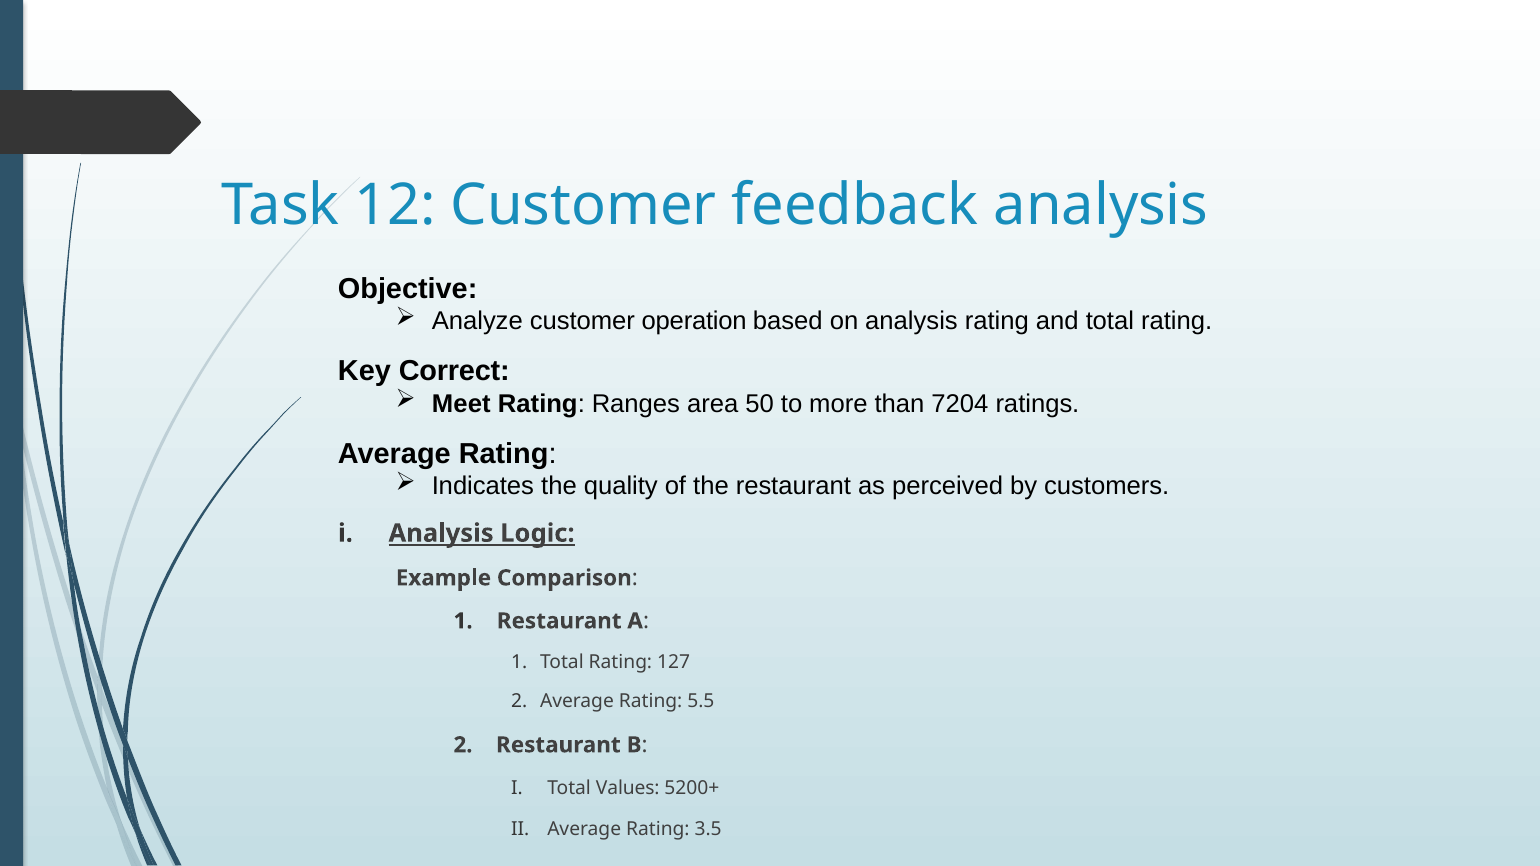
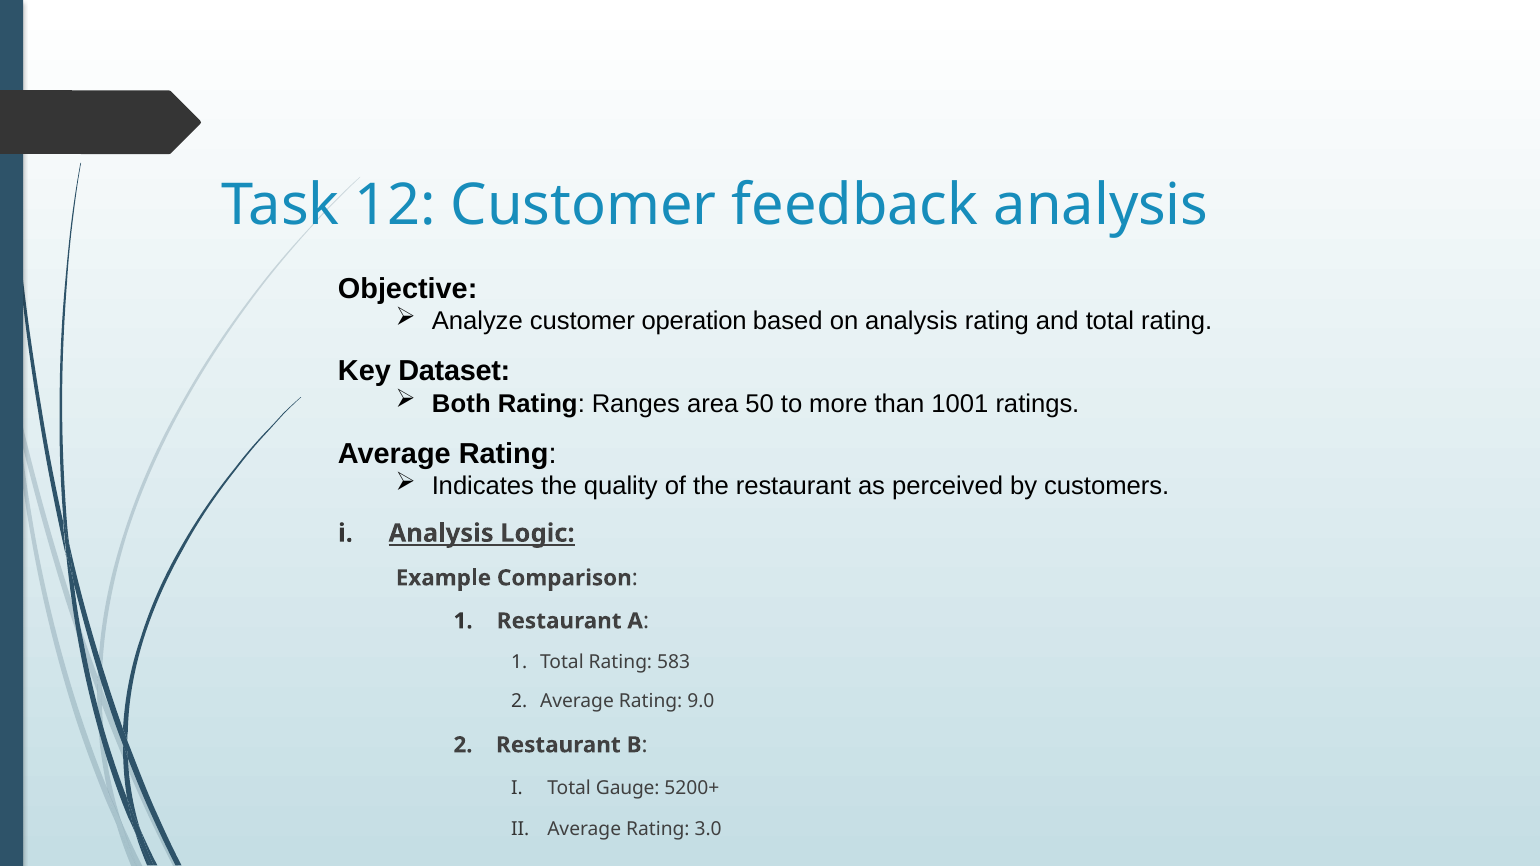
Correct: Correct -> Dataset (454, 371)
Meet: Meet -> Both (461, 404)
7204: 7204 -> 1001 (960, 404)
127: 127 -> 583 (674, 662)
5.5: 5.5 -> 9.0 (701, 701)
Values: Values -> Gauge (628, 788)
3.5: 3.5 -> 3.0 (708, 830)
